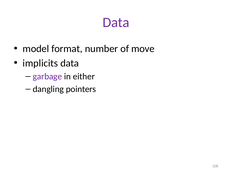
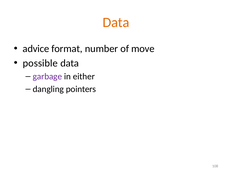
Data colour: purple -> orange (116, 22)
model: model -> advice (36, 49)
implicits: implicits -> possible (40, 63)
